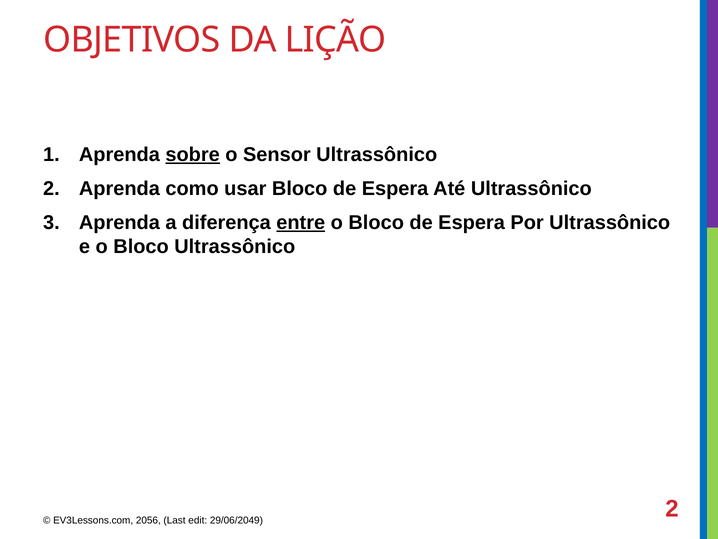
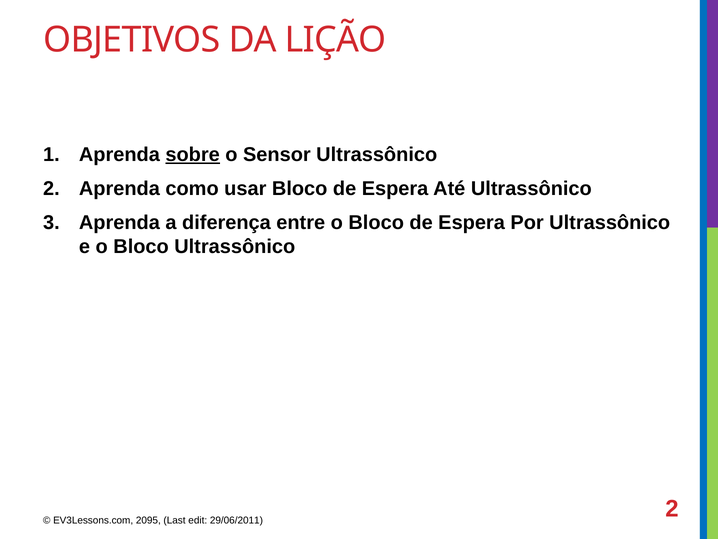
entre underline: present -> none (301, 222)
2056: 2056 -> 2095 (148, 520)
29/06/2049: 29/06/2049 -> 29/06/2011 (236, 520)
